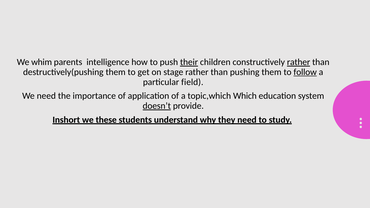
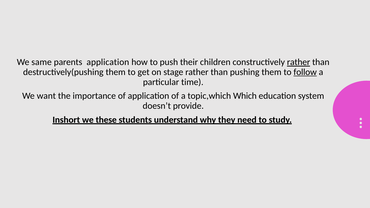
whim: whim -> same (42, 62)
parents intelligence: intelligence -> application (108, 62)
their underline: present -> none (189, 62)
field: field -> time (192, 82)
We need: need -> want (46, 96)
doesn’t underline: present -> none (157, 106)
